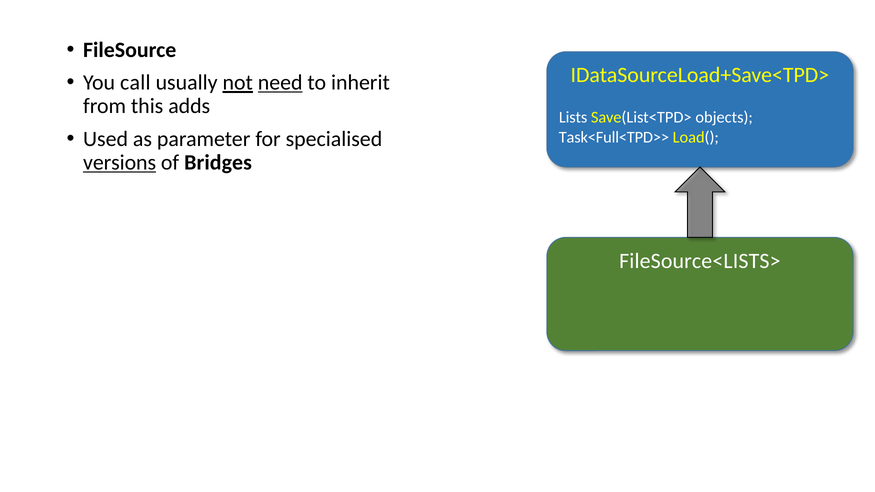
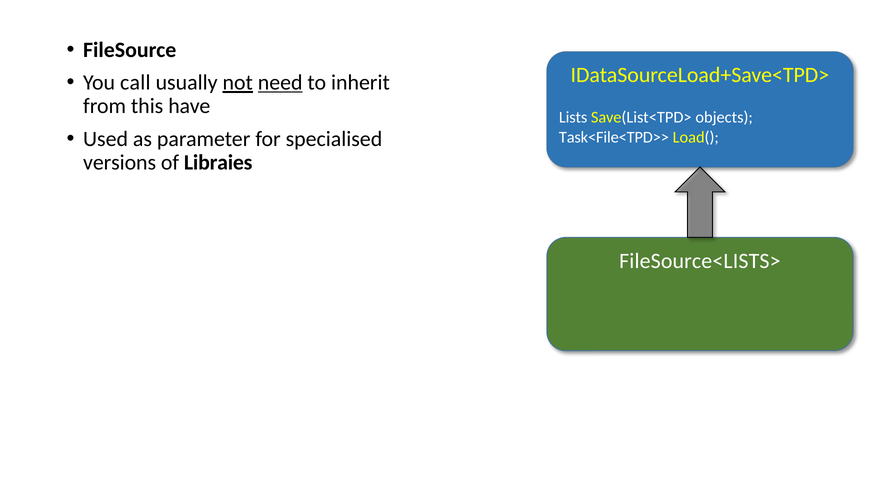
adds: adds -> have (189, 106)
Task<Full<TPD>>: Task<Full<TPD>> -> Task<File<TPD>> (614, 137)
versions underline: present -> none (120, 163)
Bridges: Bridges -> Libraies (218, 163)
